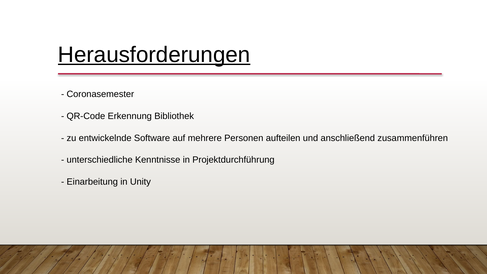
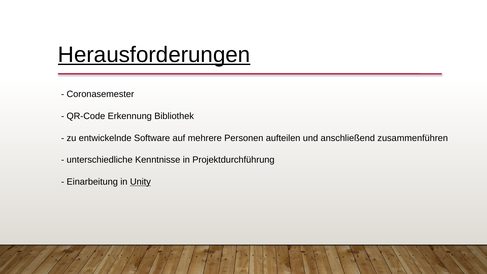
Unity underline: none -> present (140, 182)
